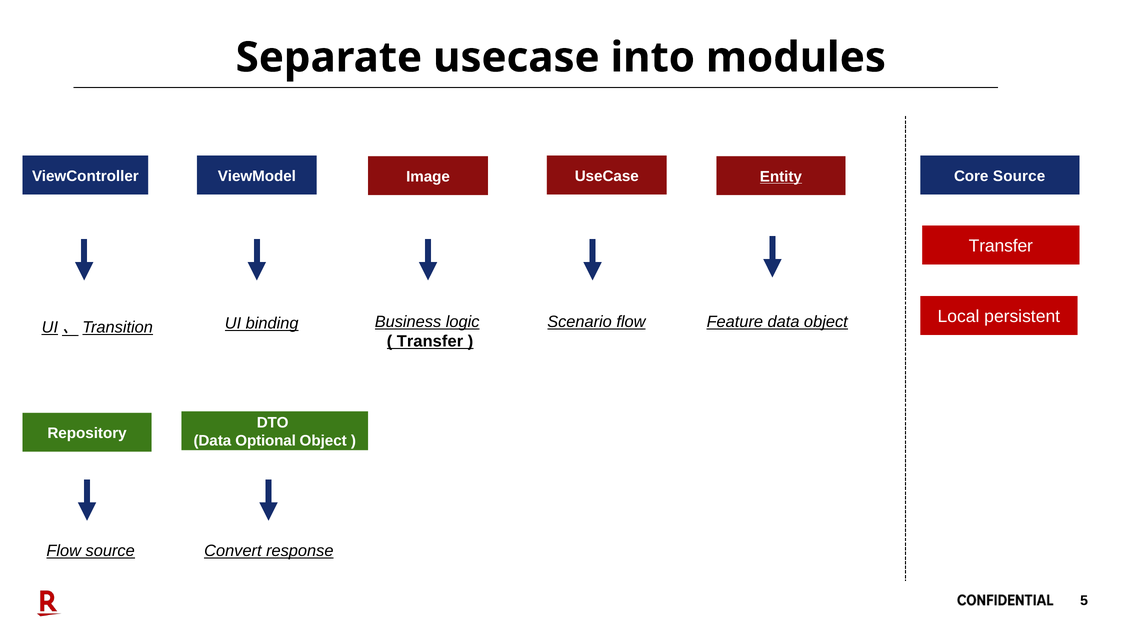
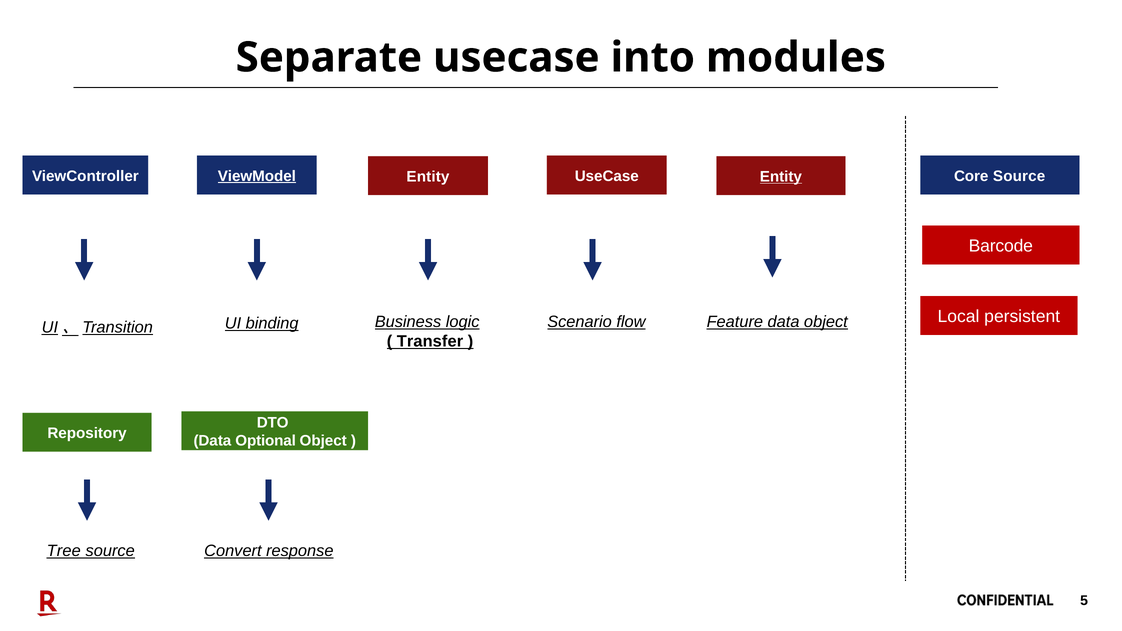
ViewModel underline: none -> present (257, 176)
Image: Image -> Entity (428, 177)
Transfer: Transfer -> Barcode (1001, 246)
Flow: Flow -> Tree (64, 551)
